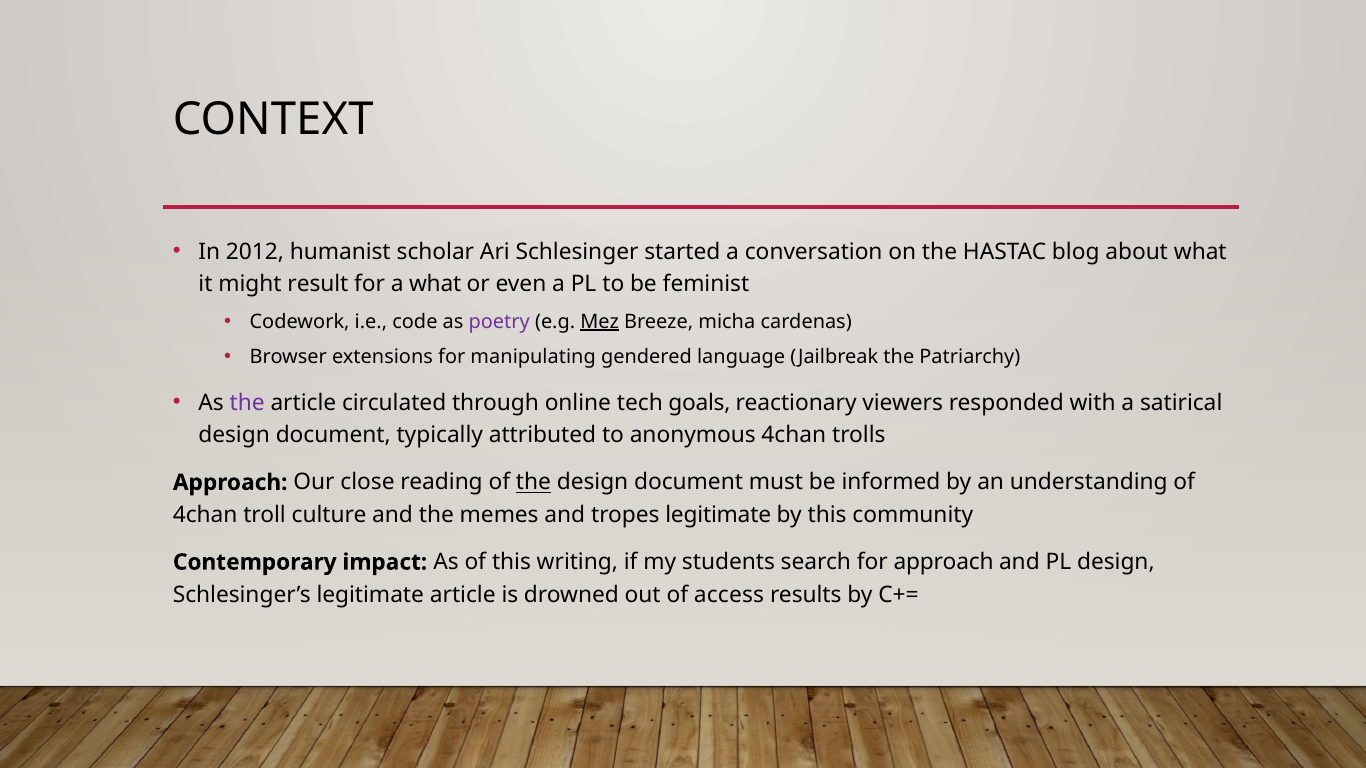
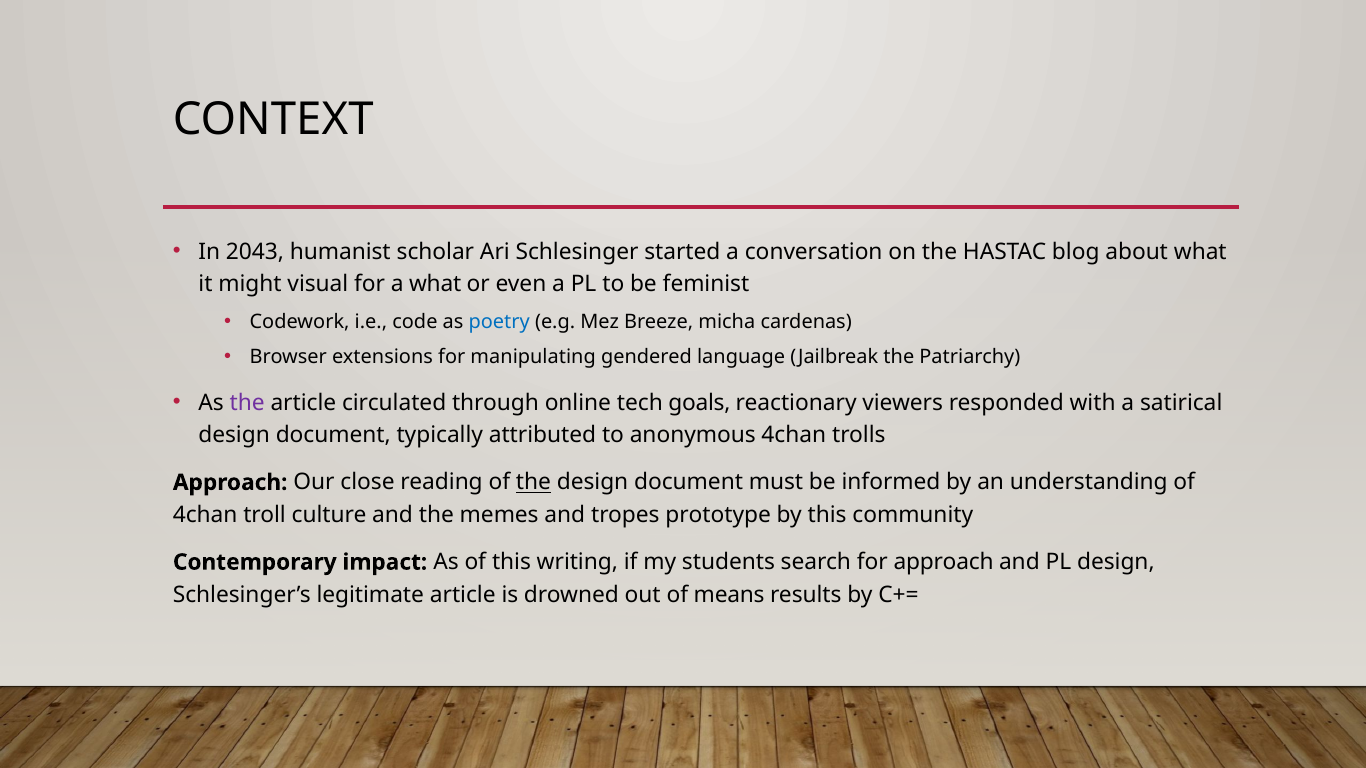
2012: 2012 -> 2043 (255, 252)
result: result -> visual (318, 284)
poetry colour: purple -> blue (499, 322)
Mez underline: present -> none (600, 322)
tropes legitimate: legitimate -> prototype (718, 515)
access: access -> means (729, 595)
